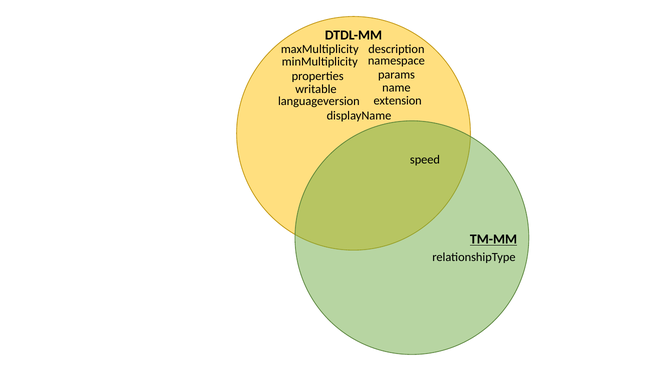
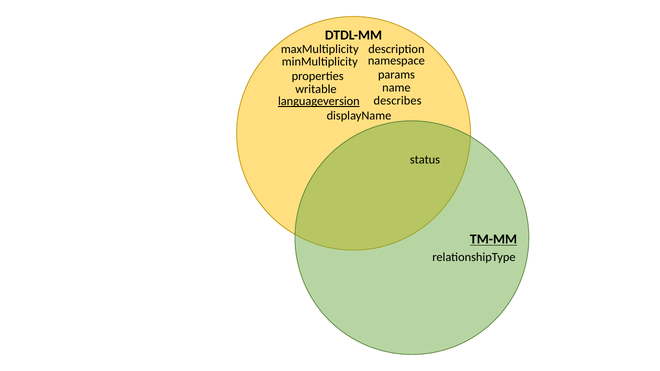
extension: extension -> describes (398, 101)
languageversion underline: none -> present (319, 101)
speed: speed -> status (425, 160)
